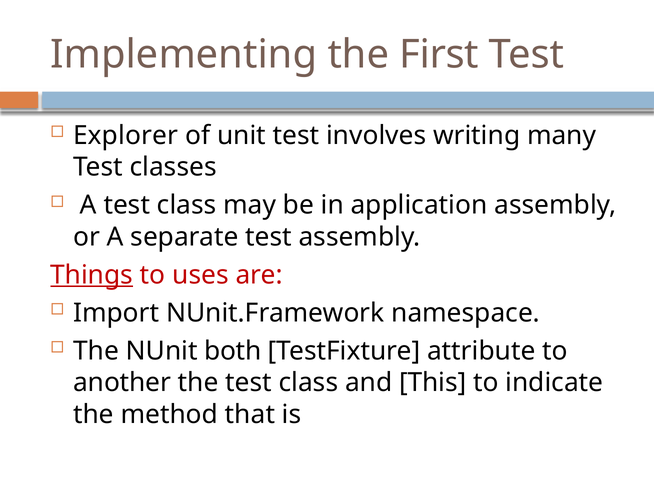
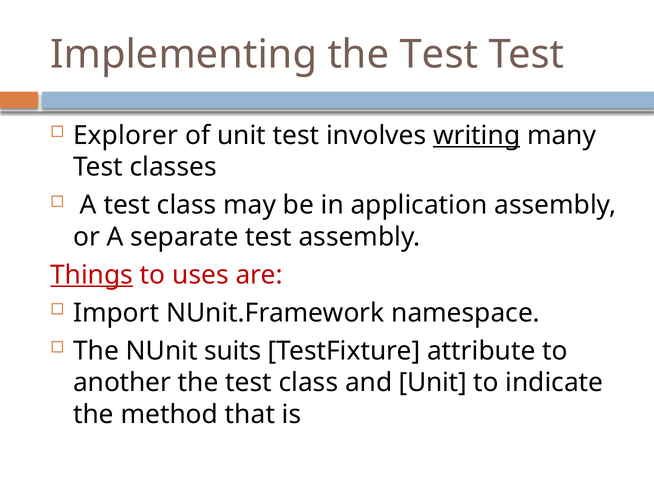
Implementing the First: First -> Test (439, 55)
writing underline: none -> present (477, 135)
both: both -> suits (233, 351)
and This: This -> Unit (433, 382)
